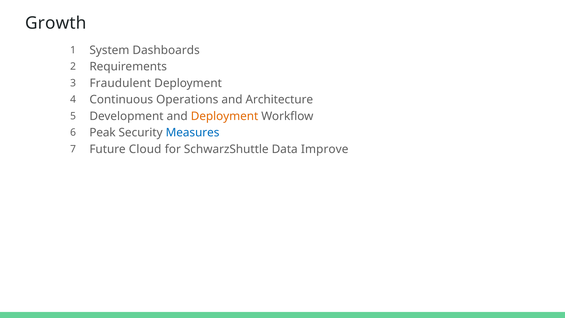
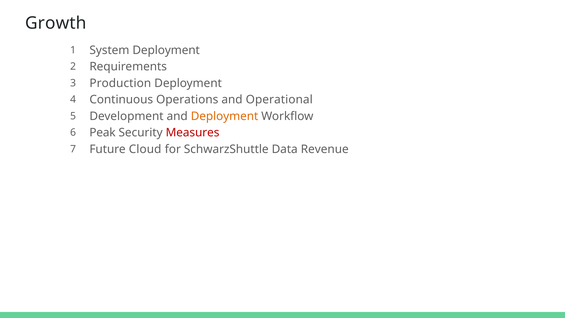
System Dashboards: Dashboards -> Deployment (166, 50)
Fraudulent: Fraudulent -> Production (120, 83)
Architecture: Architecture -> Operational (279, 100)
Measures colour: blue -> red (193, 133)
Improve: Improve -> Revenue (325, 149)
